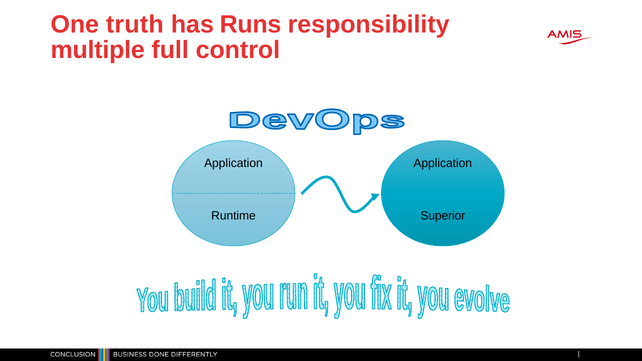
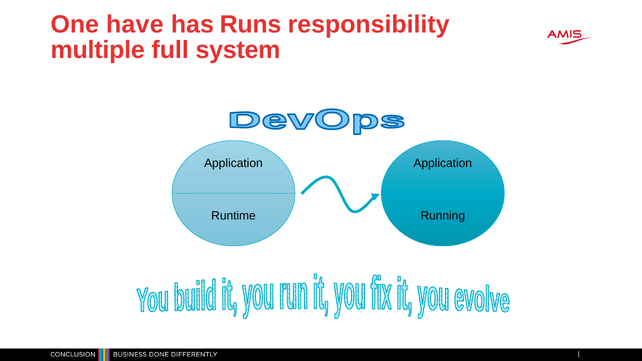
truth: truth -> have (135, 25)
control: control -> system (238, 50)
Superior: Superior -> Running (443, 216)
